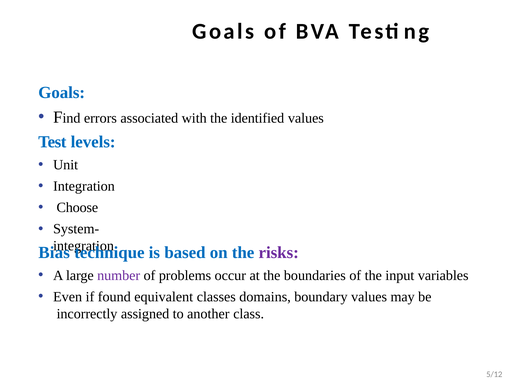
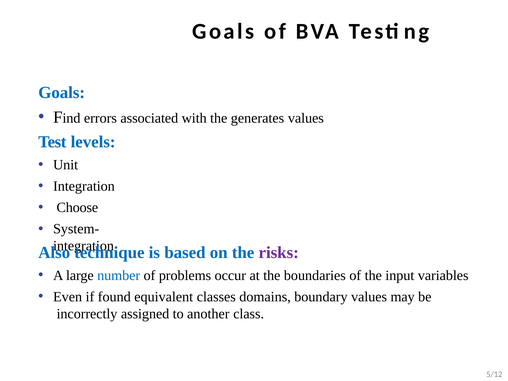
identified: identified -> generates (257, 118)
Bias: Bias -> Also (54, 253)
number colour: purple -> blue (119, 275)
